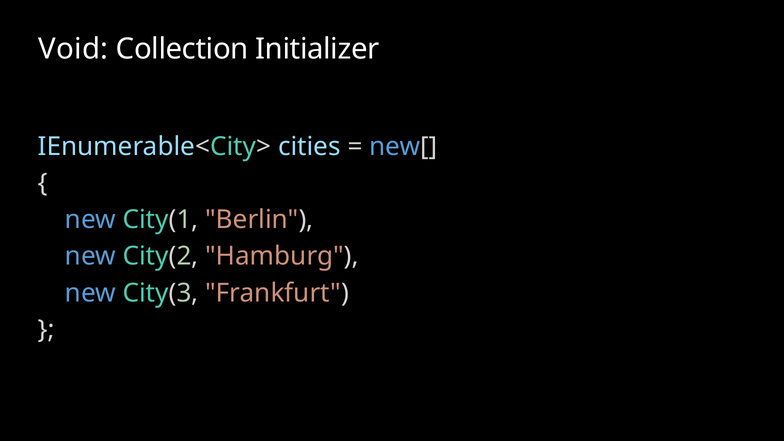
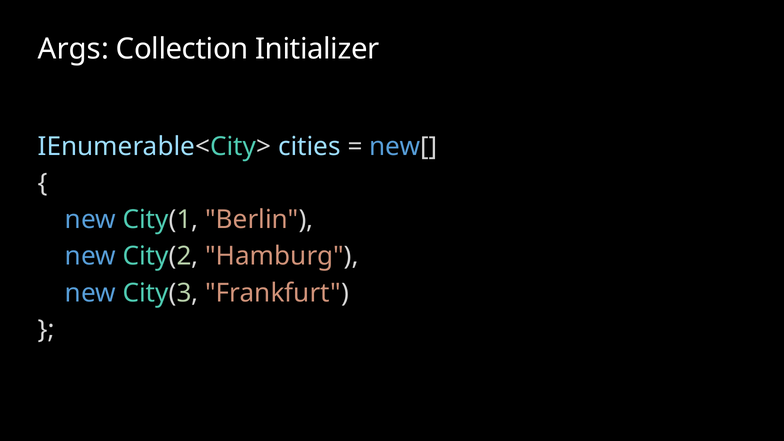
Void: Void -> Args (73, 49)
